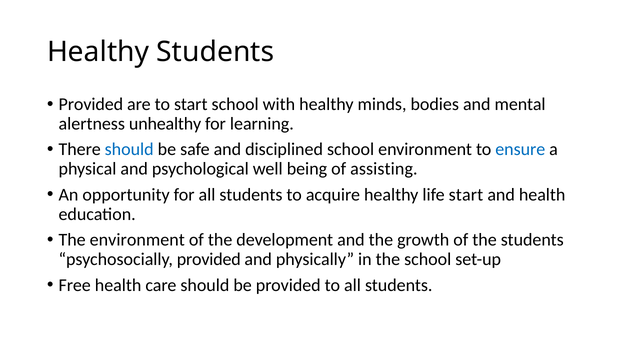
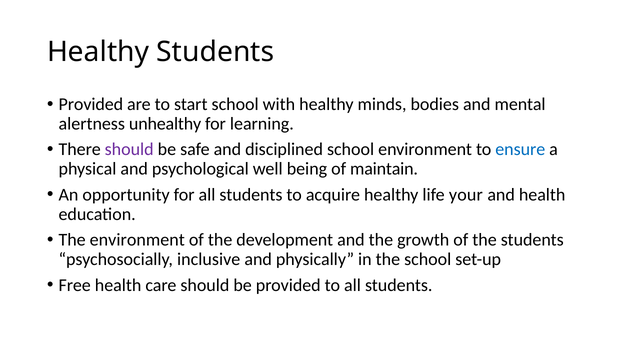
should colour: blue -> purple (129, 150)
assisting: assisting -> maintain (384, 169)
life start: start -> your (466, 195)
psychosocially provided: provided -> inclusive (209, 259)
